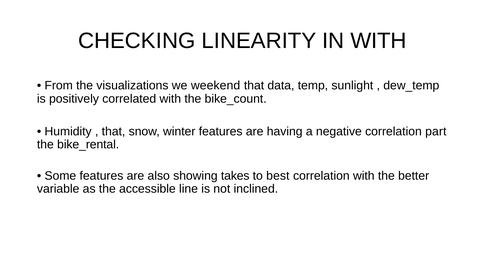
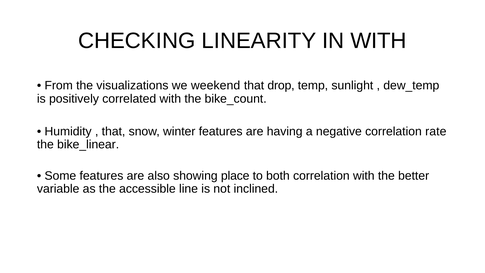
data: data -> drop (281, 86)
part: part -> rate (436, 131)
bike_rental: bike_rental -> bike_linear (88, 144)
takes: takes -> place (235, 176)
best: best -> both (278, 176)
